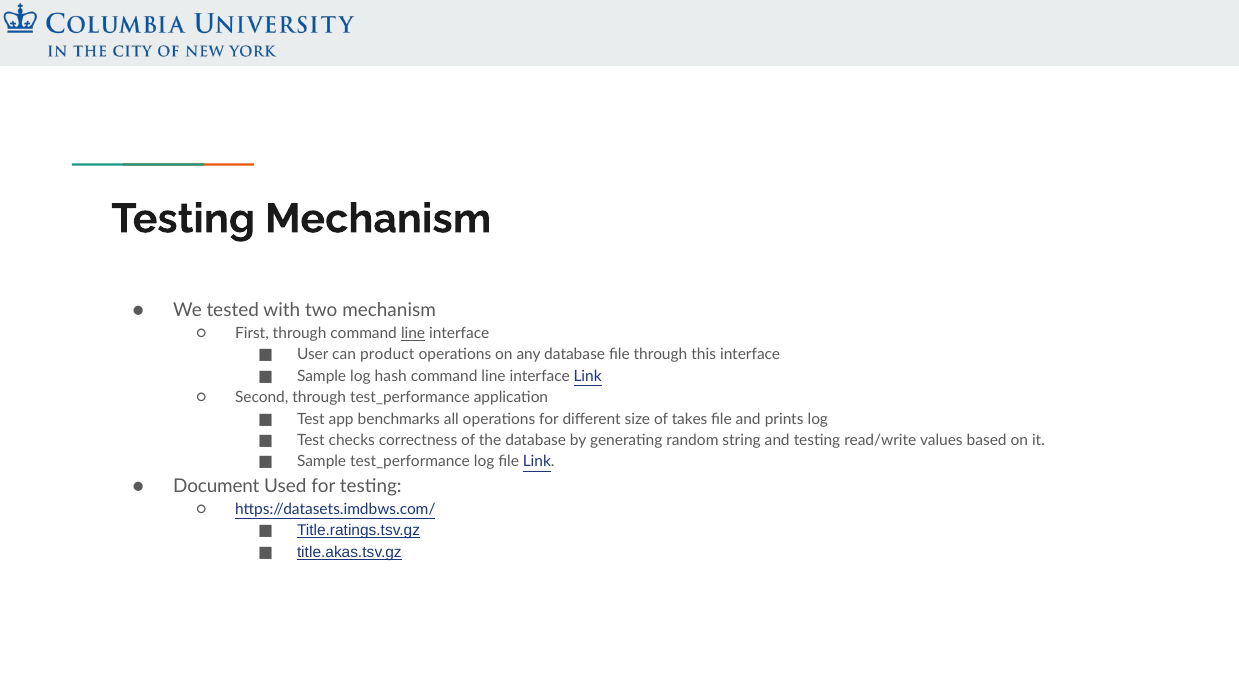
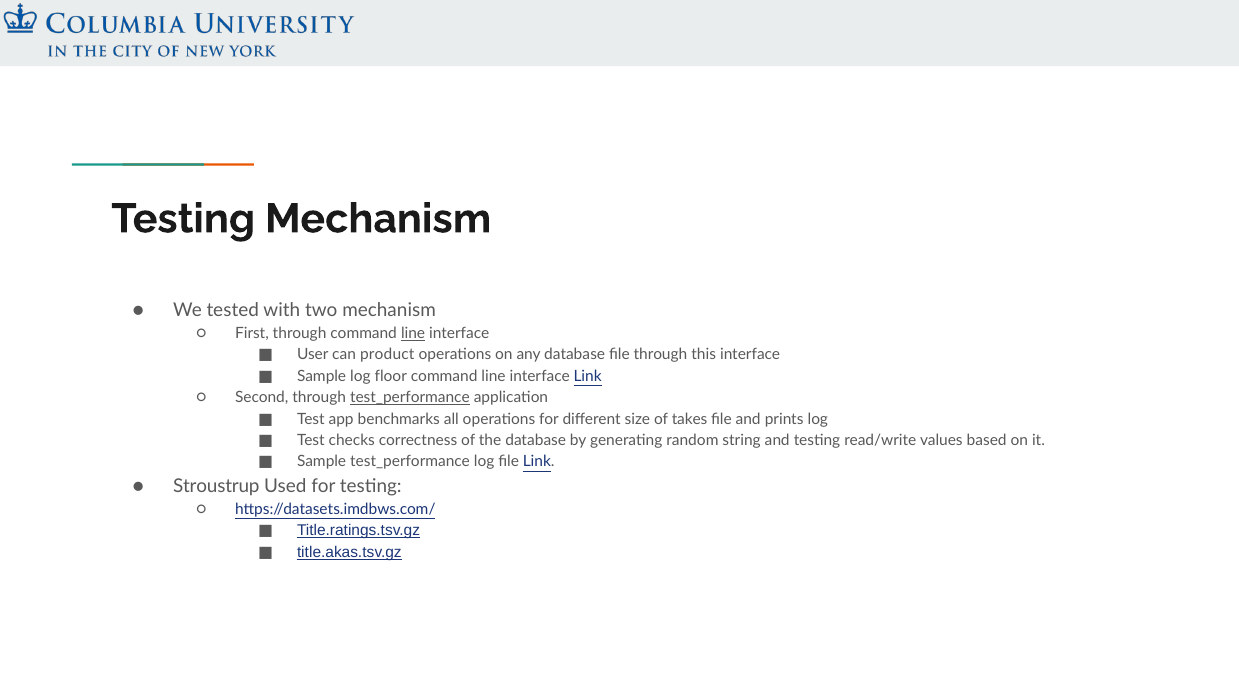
hash: hash -> floor (391, 376)
test_performance underline: none -> present (410, 398)
Document: Document -> Stroustrup (216, 486)
